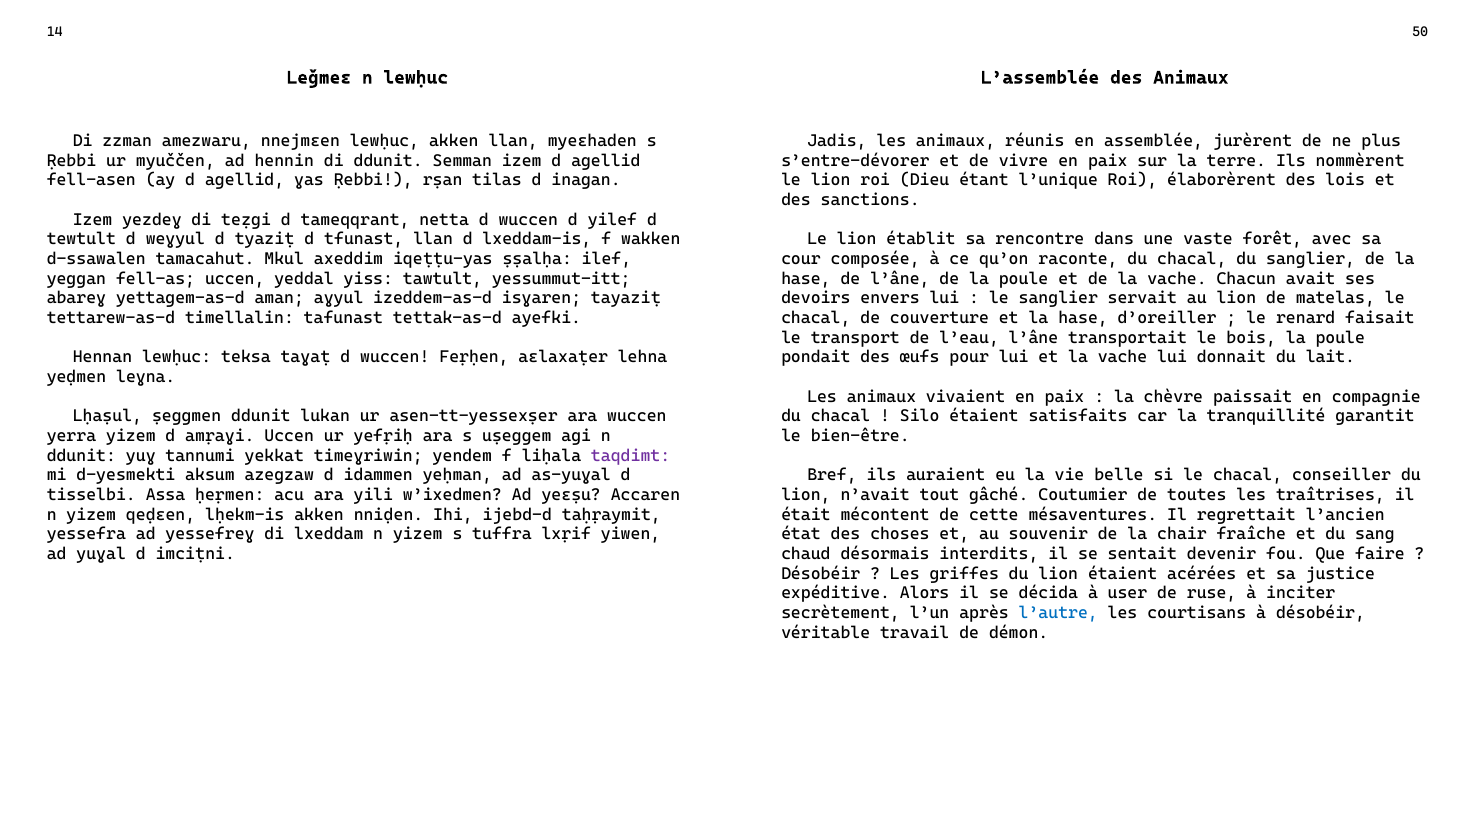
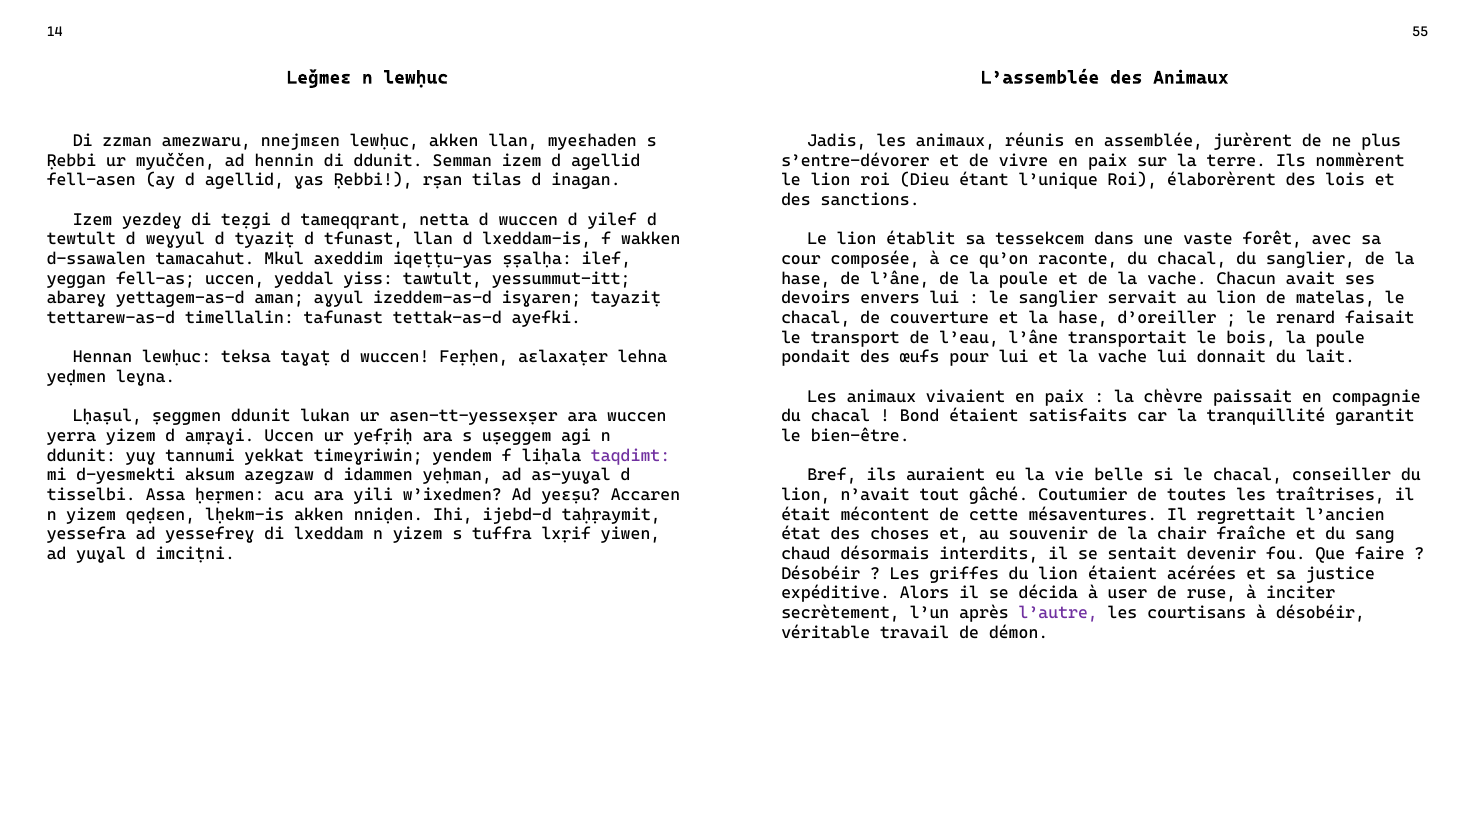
50: 50 -> 55 (1420, 32)
rencontre: rencontre -> tessekcem (1040, 239)
Silo: Silo -> Bond (920, 416)
l’autre colour: blue -> purple (1058, 613)
